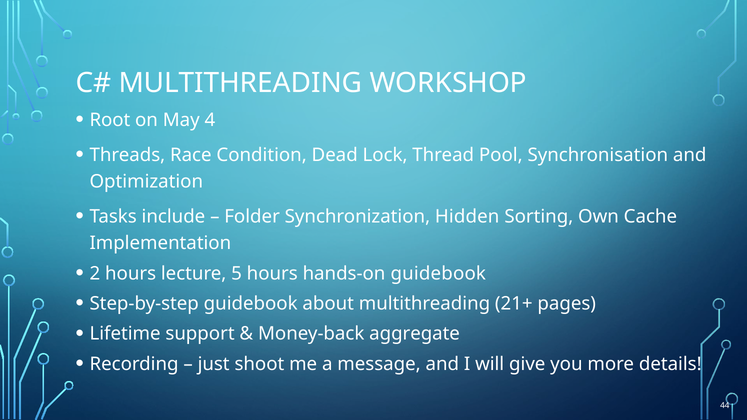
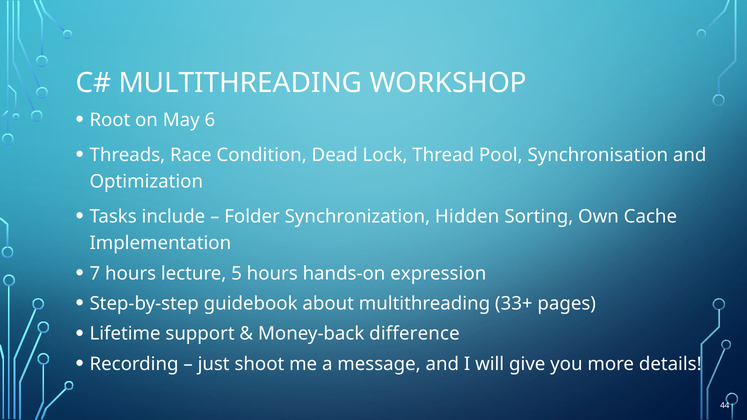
4: 4 -> 6 (210, 120)
2: 2 -> 7 (95, 274)
hands-on guidebook: guidebook -> expression (438, 274)
21+: 21+ -> 33+ (514, 304)
aggregate: aggregate -> difference (414, 334)
